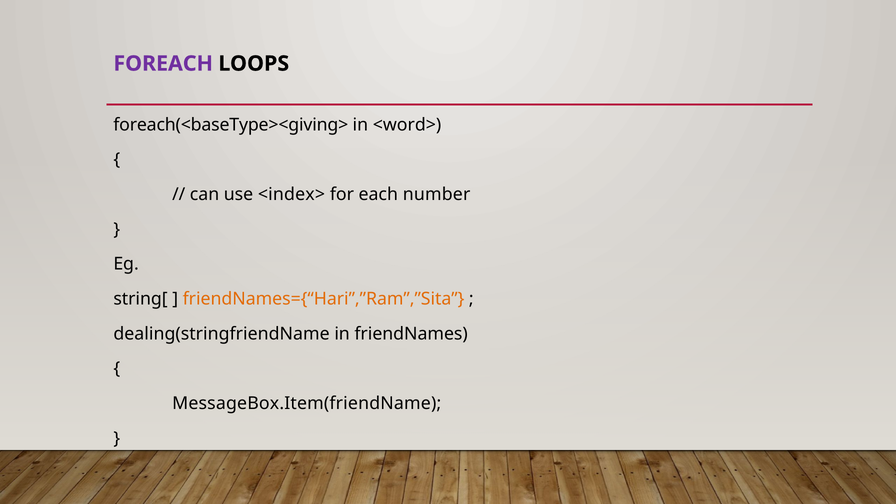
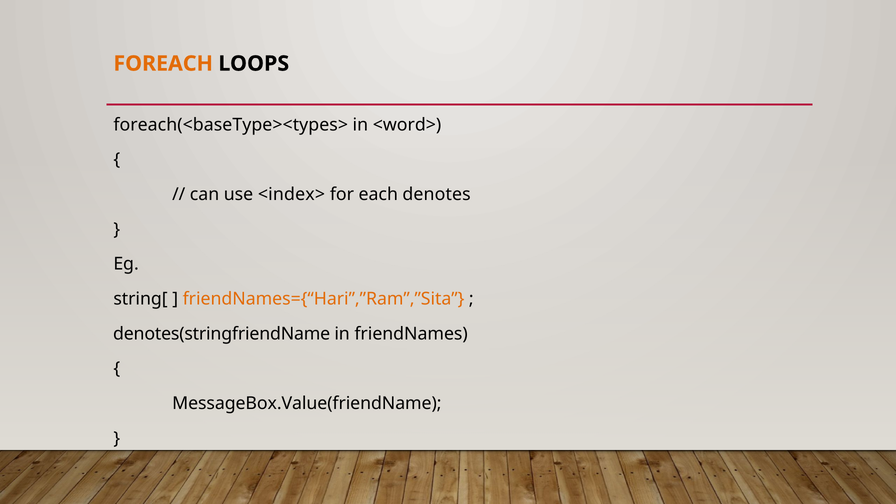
FOREACH colour: purple -> orange (163, 64)
foreach(<baseType><giving>: foreach(<baseType><giving> -> foreach(<baseType><types> (231, 125)
number: number -> denotes (437, 194)
dealing(stringfriendName: dealing(stringfriendName -> denotes(stringfriendName (222, 334)
MessageBox.Item(friendName: MessageBox.Item(friendName -> MessageBox.Value(friendName (307, 403)
